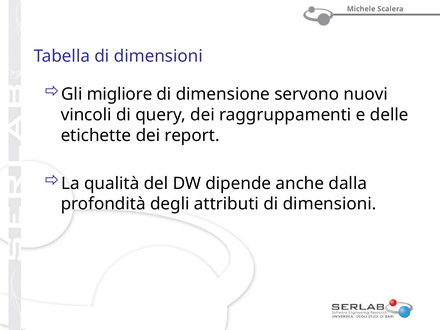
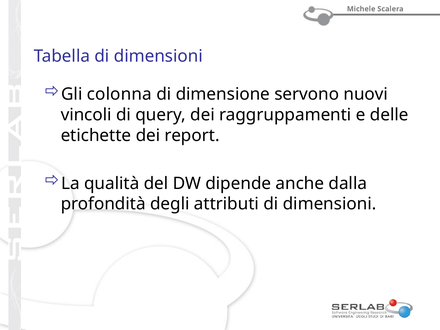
migliore: migliore -> colonna (119, 94)
